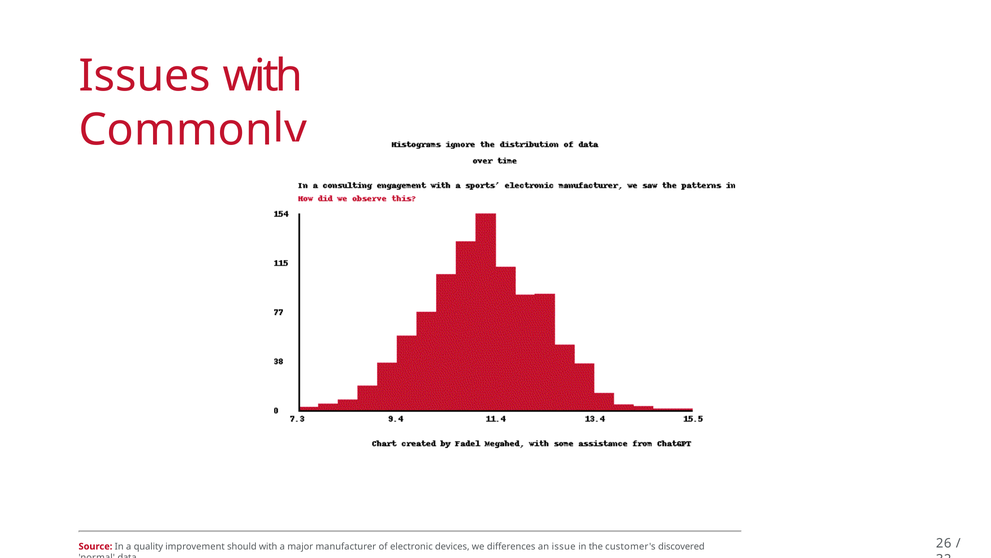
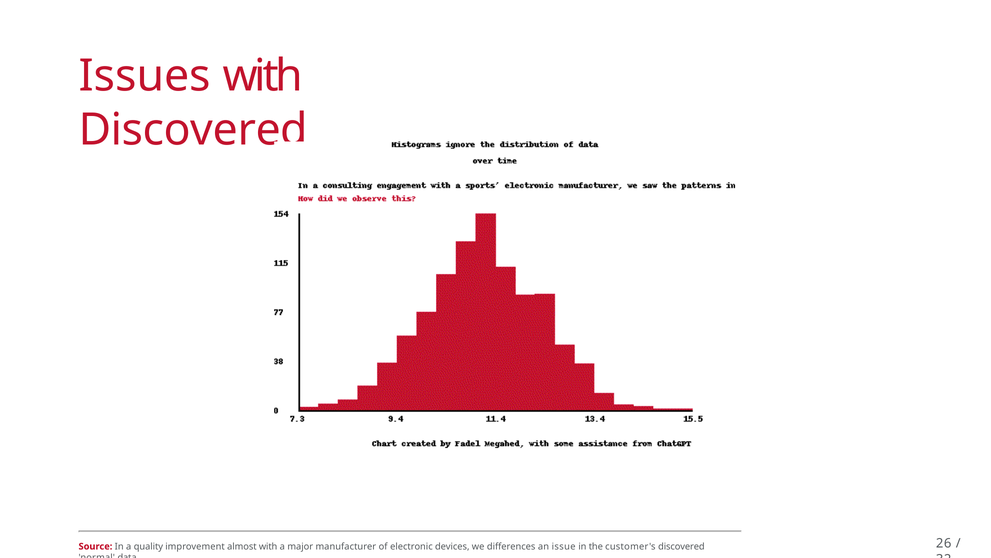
Commonly: Commonly -> Discovered (193, 130)
should: should -> almost (242, 546)
